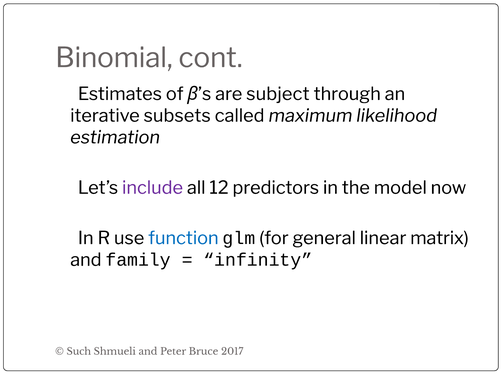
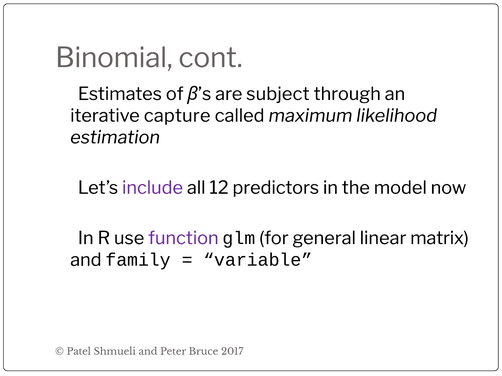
subsets: subsets -> capture (177, 116)
function colour: blue -> purple (183, 238)
infinity: infinity -> variable (258, 260)
Such: Such -> Patel (79, 352)
